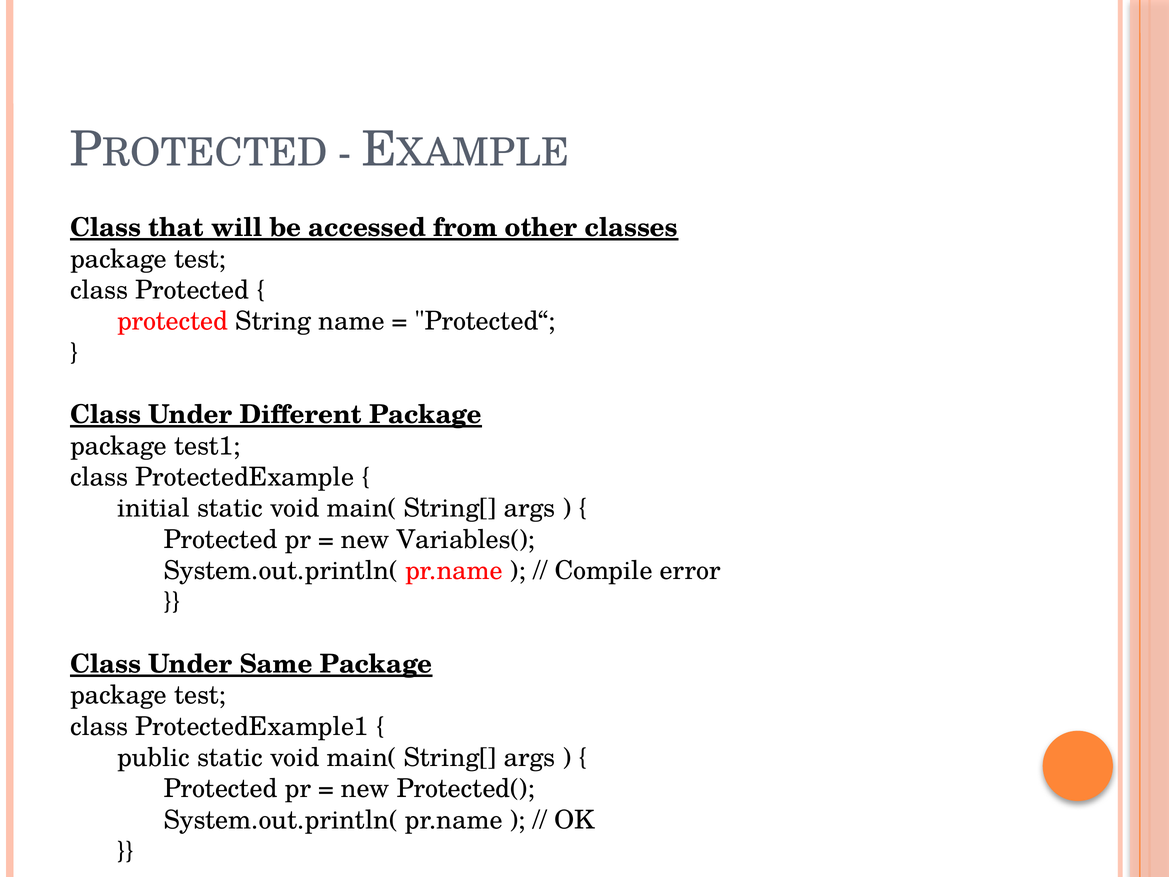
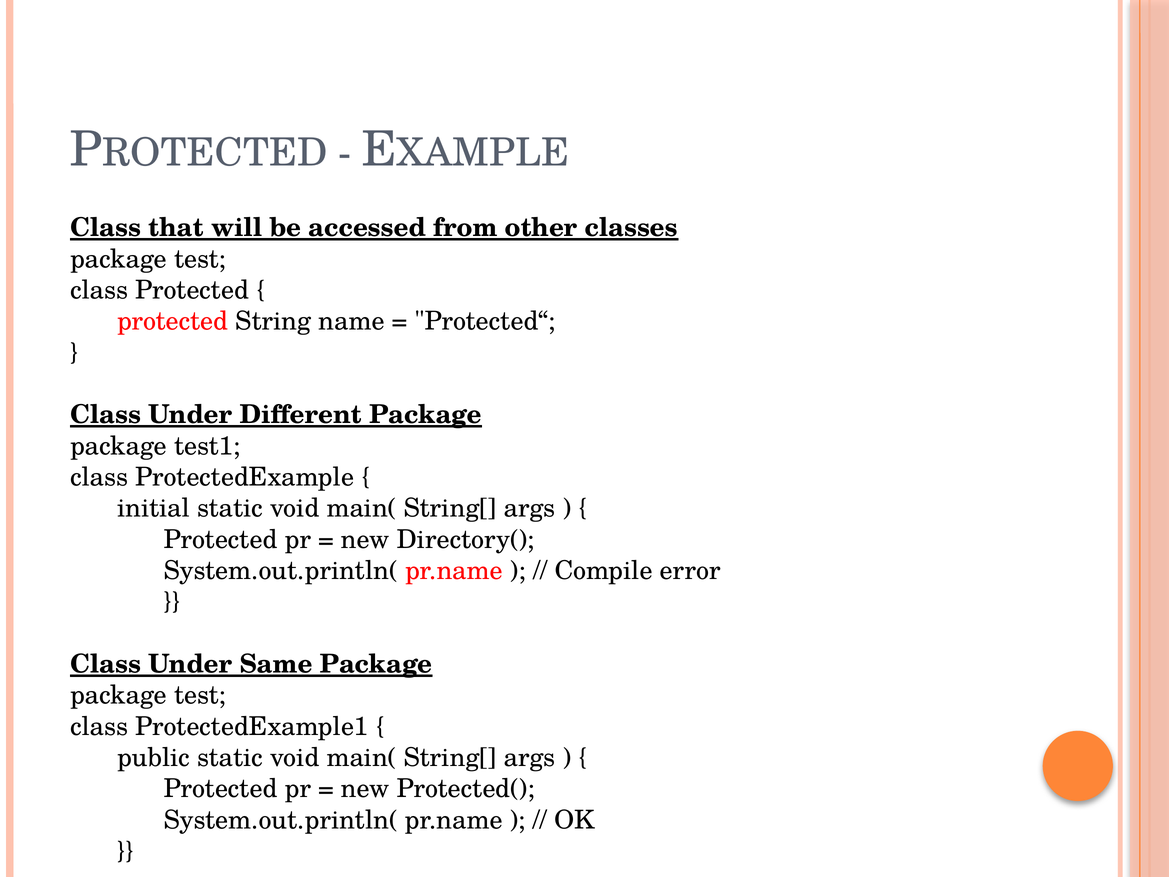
Variables(: Variables( -> Directory( (466, 539)
